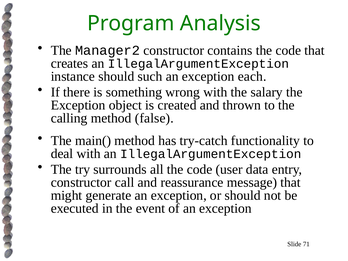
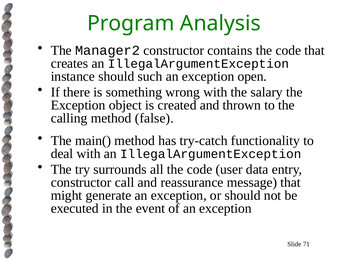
each: each -> open (252, 77)
